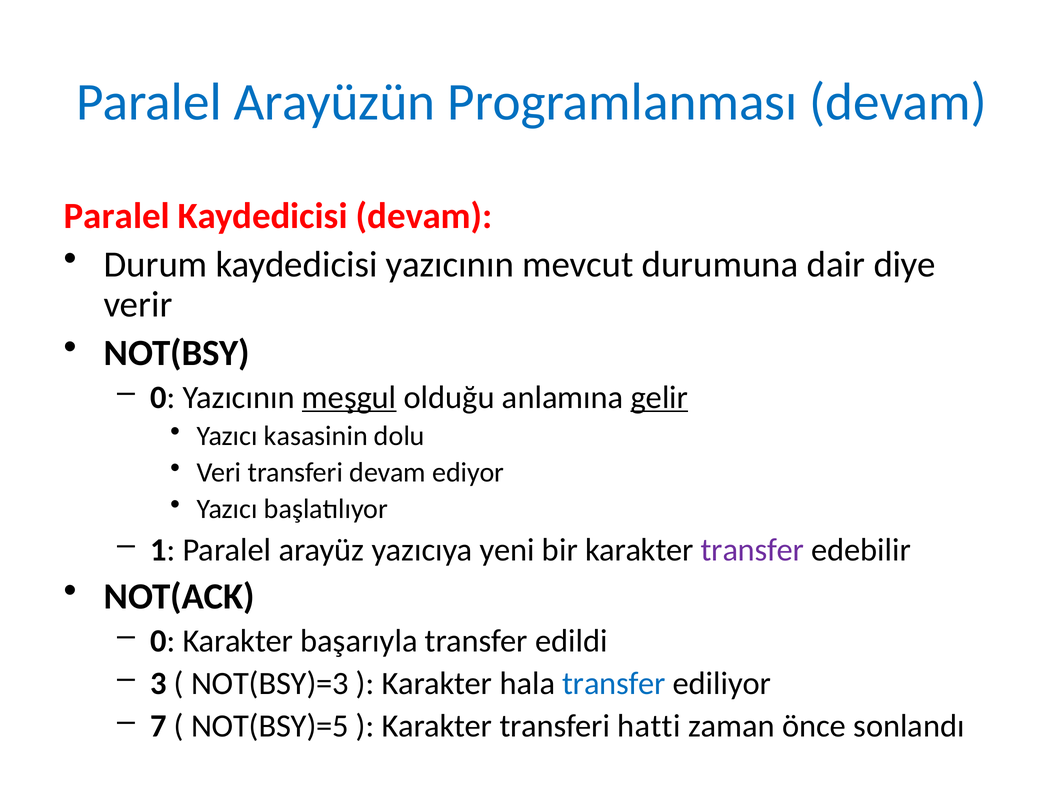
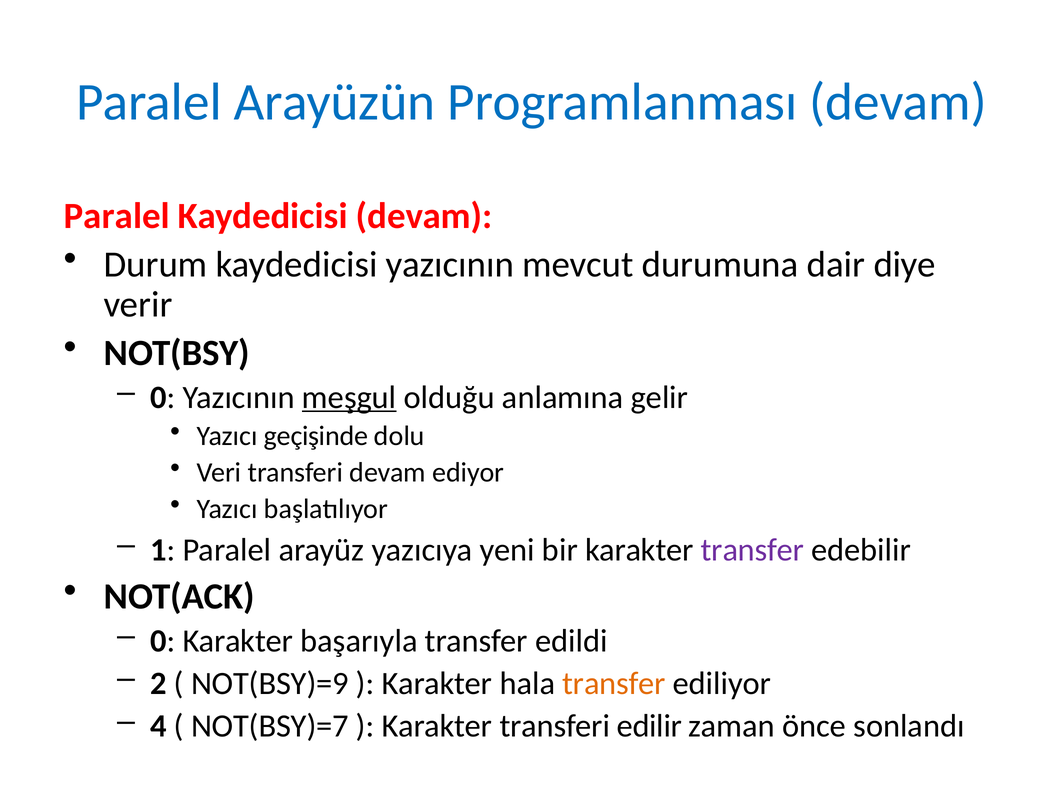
gelir underline: present -> none (659, 397)
kasasinin: kasasinin -> geçişinde (316, 436)
3: 3 -> 2 (159, 683)
NOT(BSY)=3: NOT(BSY)=3 -> NOT(BSY)=9 (270, 683)
transfer colour: blue -> orange (614, 683)
7: 7 -> 4 (159, 726)
NOT(BSY)=5: NOT(BSY)=5 -> NOT(BSY)=7 (270, 726)
hatti: hatti -> edilir (649, 726)
